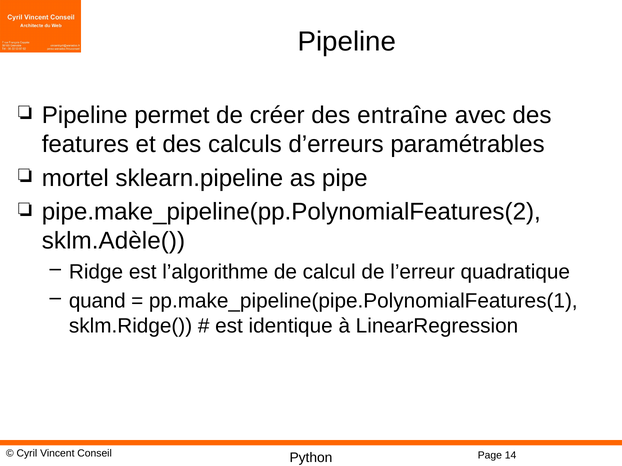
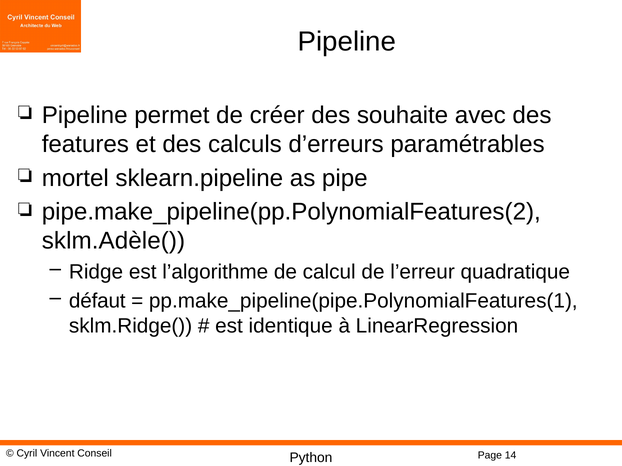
entraîne: entraîne -> souhaite (403, 115)
quand: quand -> défaut (97, 301)
